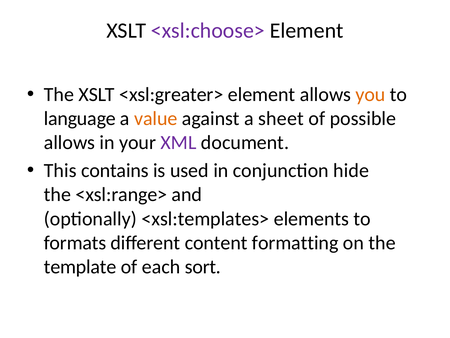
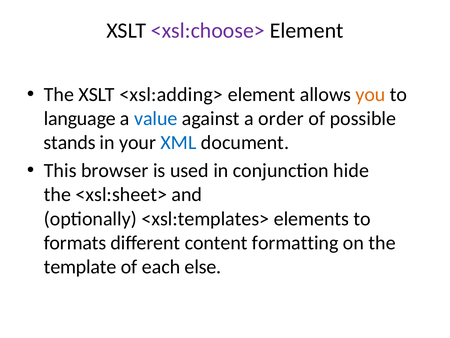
<xsl:greater>: <xsl:greater> -> <xsl:adding> (171, 94)
value colour: orange -> blue (156, 118)
sheet: sheet -> order (281, 118)
allows: allows -> stands (70, 142)
XML colour: purple -> blue (178, 142)
contains: contains -> browser (115, 170)
<xsl:range>: <xsl:range> -> <xsl:sheet> (121, 194)
sort: sort -> else (203, 266)
